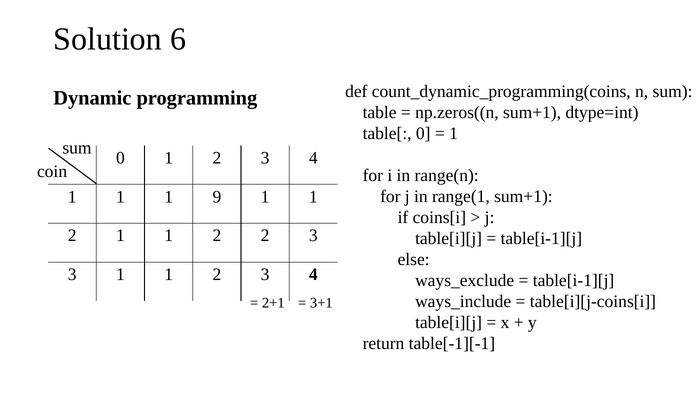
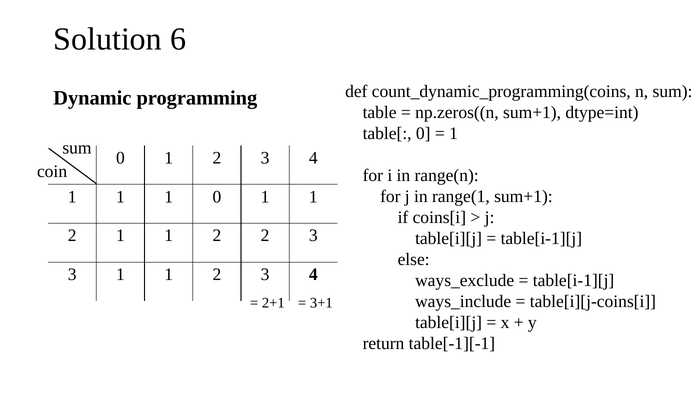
1 9: 9 -> 0 (217, 197)
